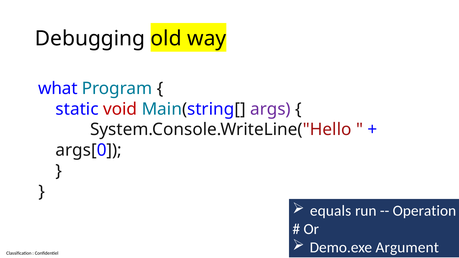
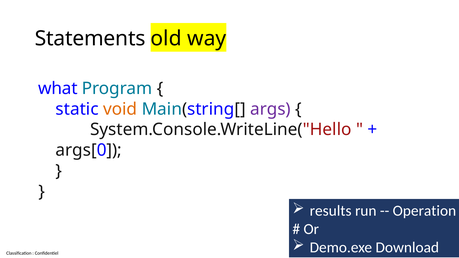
Debugging: Debugging -> Statements (90, 39)
void colour: red -> orange (120, 109)
equals: equals -> results (331, 211)
Argument: Argument -> Download (407, 248)
